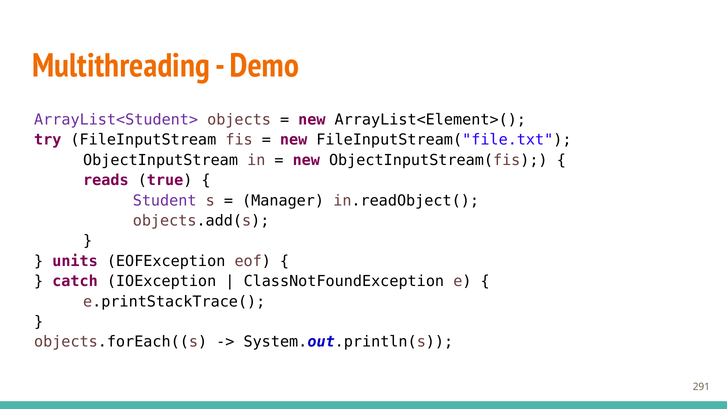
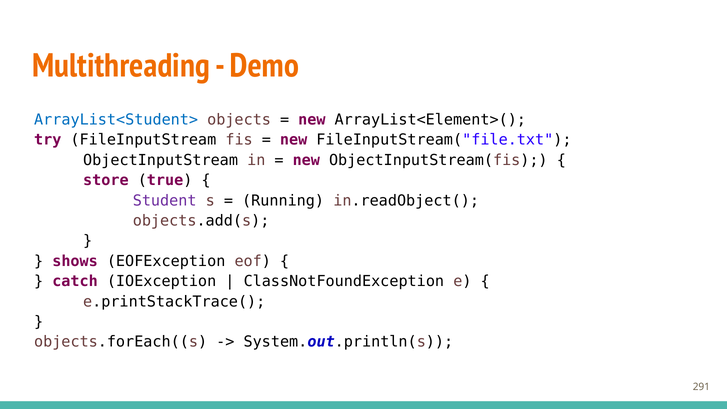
ArrayList<Student> colour: purple -> blue (116, 120)
reads: reads -> store (106, 180)
Manager: Manager -> Running (283, 200)
units: units -> shows (75, 261)
